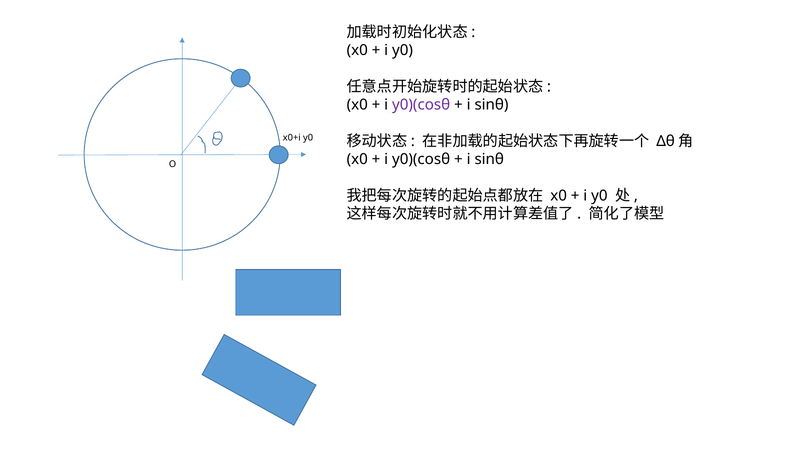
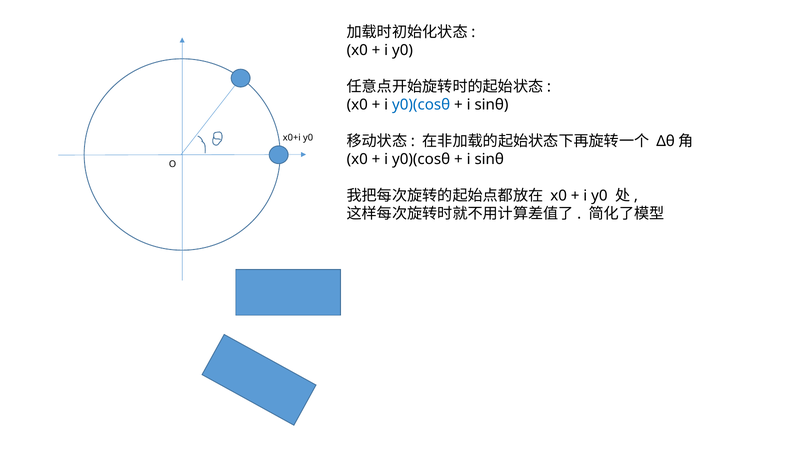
y0)(cosθ colour: purple -> blue (421, 105)
